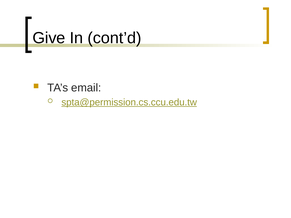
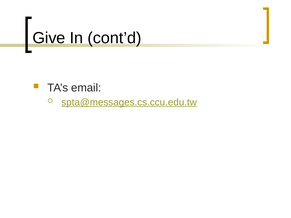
spta@permission.cs.ccu.edu.tw: spta@permission.cs.ccu.edu.tw -> spta@messages.cs.ccu.edu.tw (129, 102)
